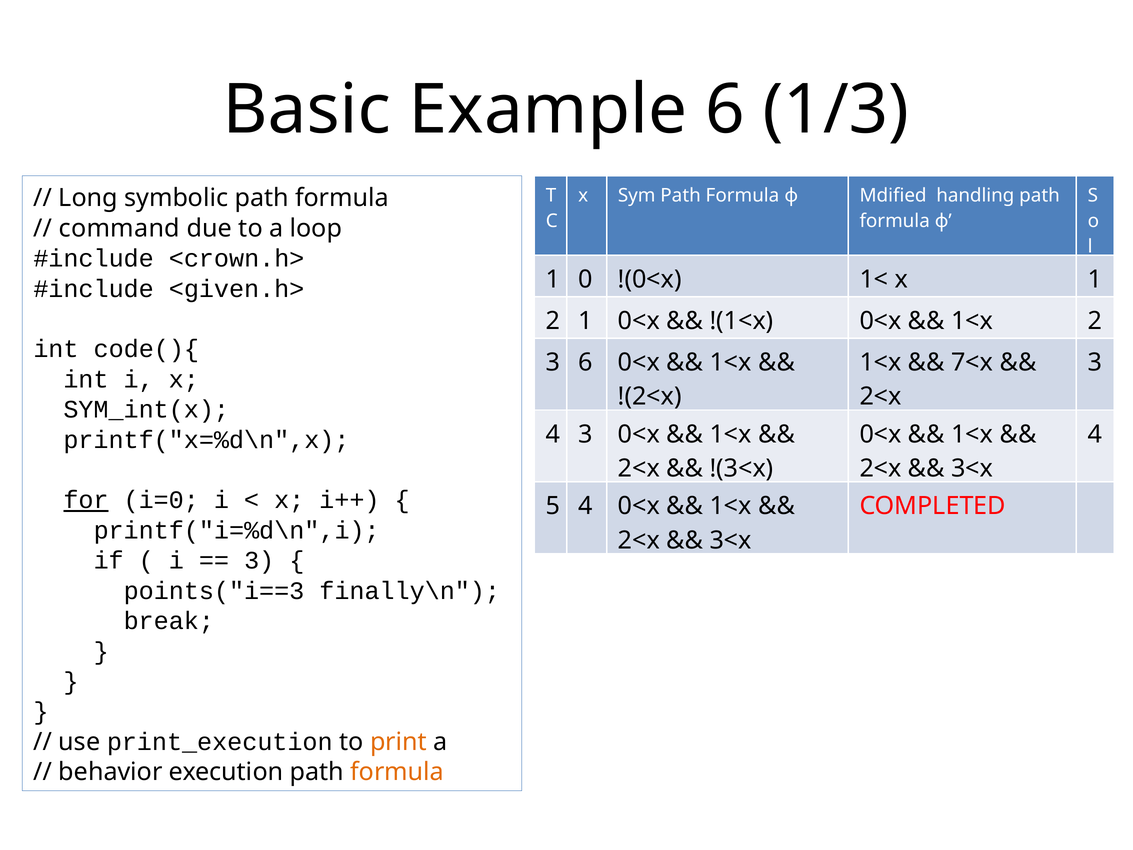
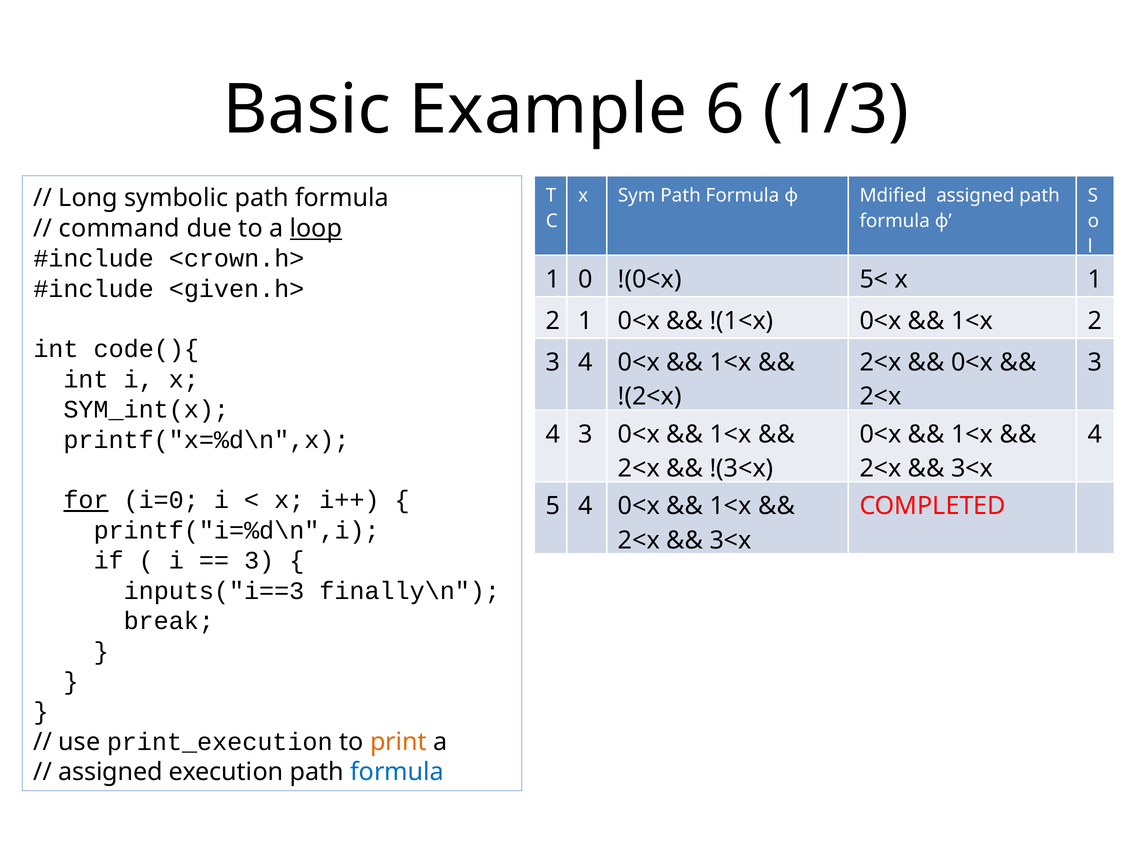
Mdified handling: handling -> assigned (975, 195)
loop underline: none -> present (316, 228)
1<: 1< -> 5< (874, 279)
6: 6 -> 4 (585, 362)
1<x: 1<x -> 2<x (881, 362)
7<x: 7<x -> 0<x (972, 362)
points("i==3: points("i==3 -> inputs("i==3 (214, 591)
behavior: behavior -> assigned (111, 772)
formula colour: orange -> blue (397, 772)
